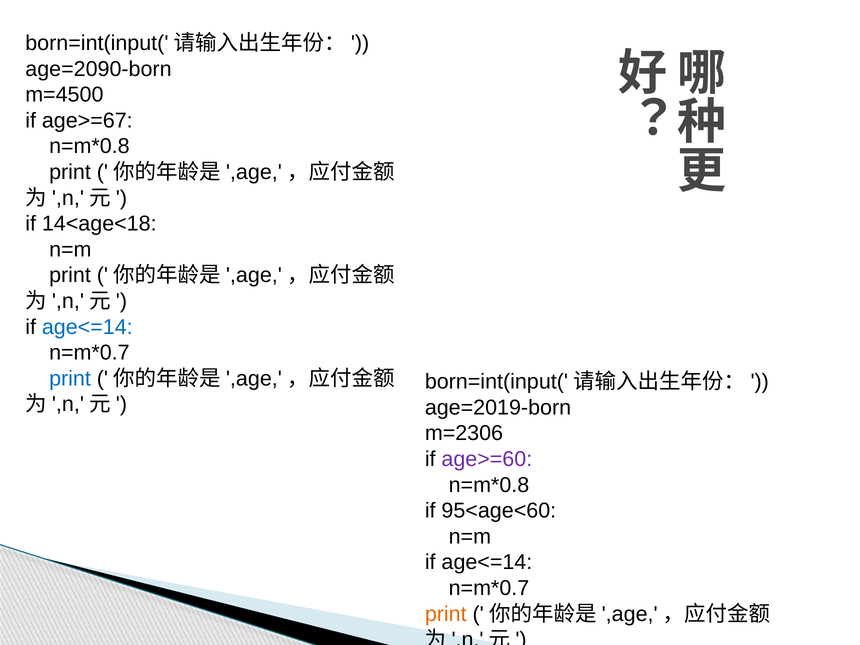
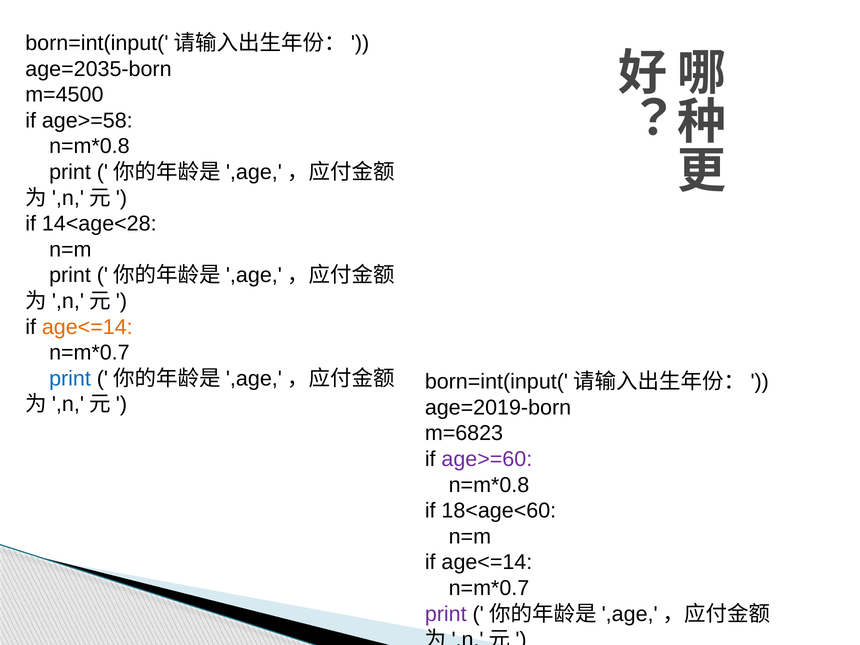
age=2090-born: age=2090-born -> age=2035-born (98, 69)
age>=67: age>=67 -> age>=58 (87, 121)
14<age<18: 14<age<18 -> 14<age<28 (99, 224)
age<=14 colour: blue -> orange (87, 327)
m=2306: m=2306 -> m=6823 (464, 433)
95<age<60: 95<age<60 -> 18<age<60 (499, 511)
print colour: orange -> purple (446, 614)
